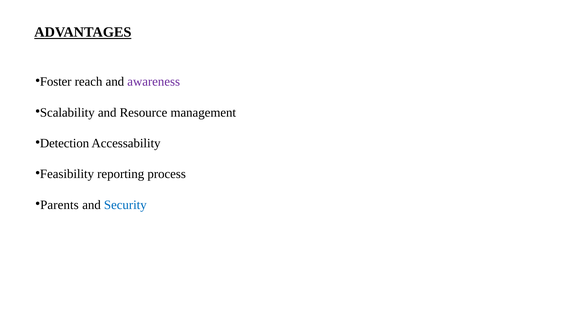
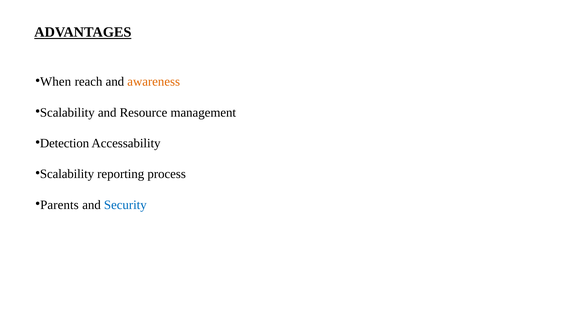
Foster: Foster -> When (56, 82)
awareness colour: purple -> orange (154, 82)
Feasibility: Feasibility -> Scalability (67, 174)
